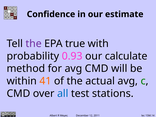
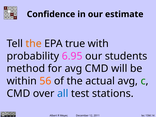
the colour: purple -> orange (34, 44)
0.93: 0.93 -> 6.95 (72, 56)
calculate: calculate -> students (126, 56)
41: 41 -> 56 (45, 81)
